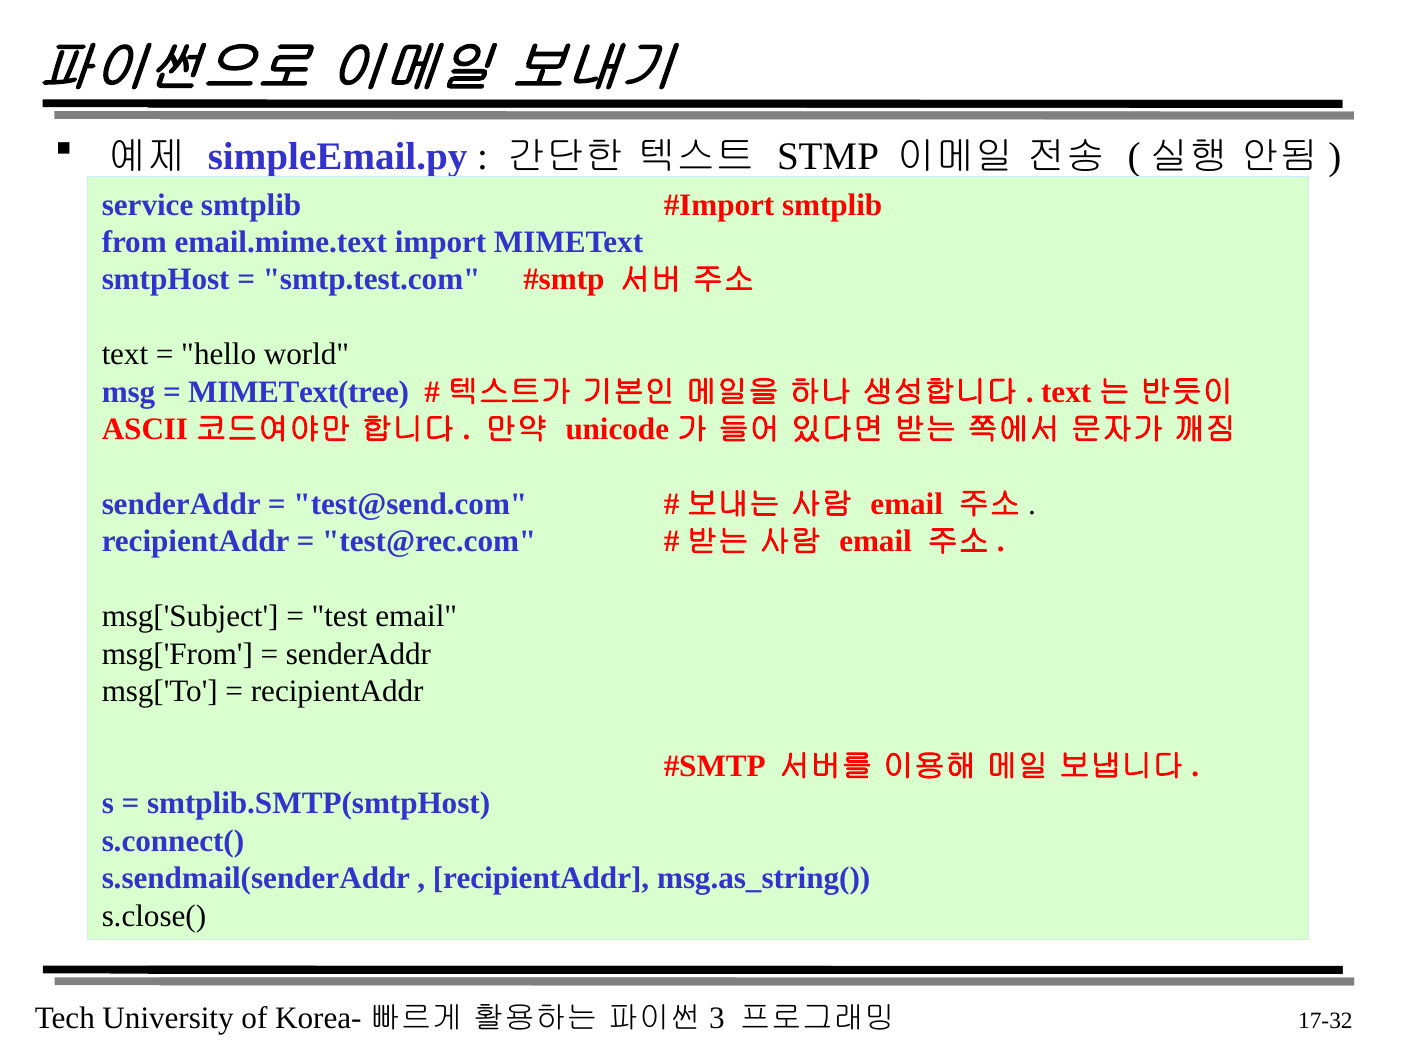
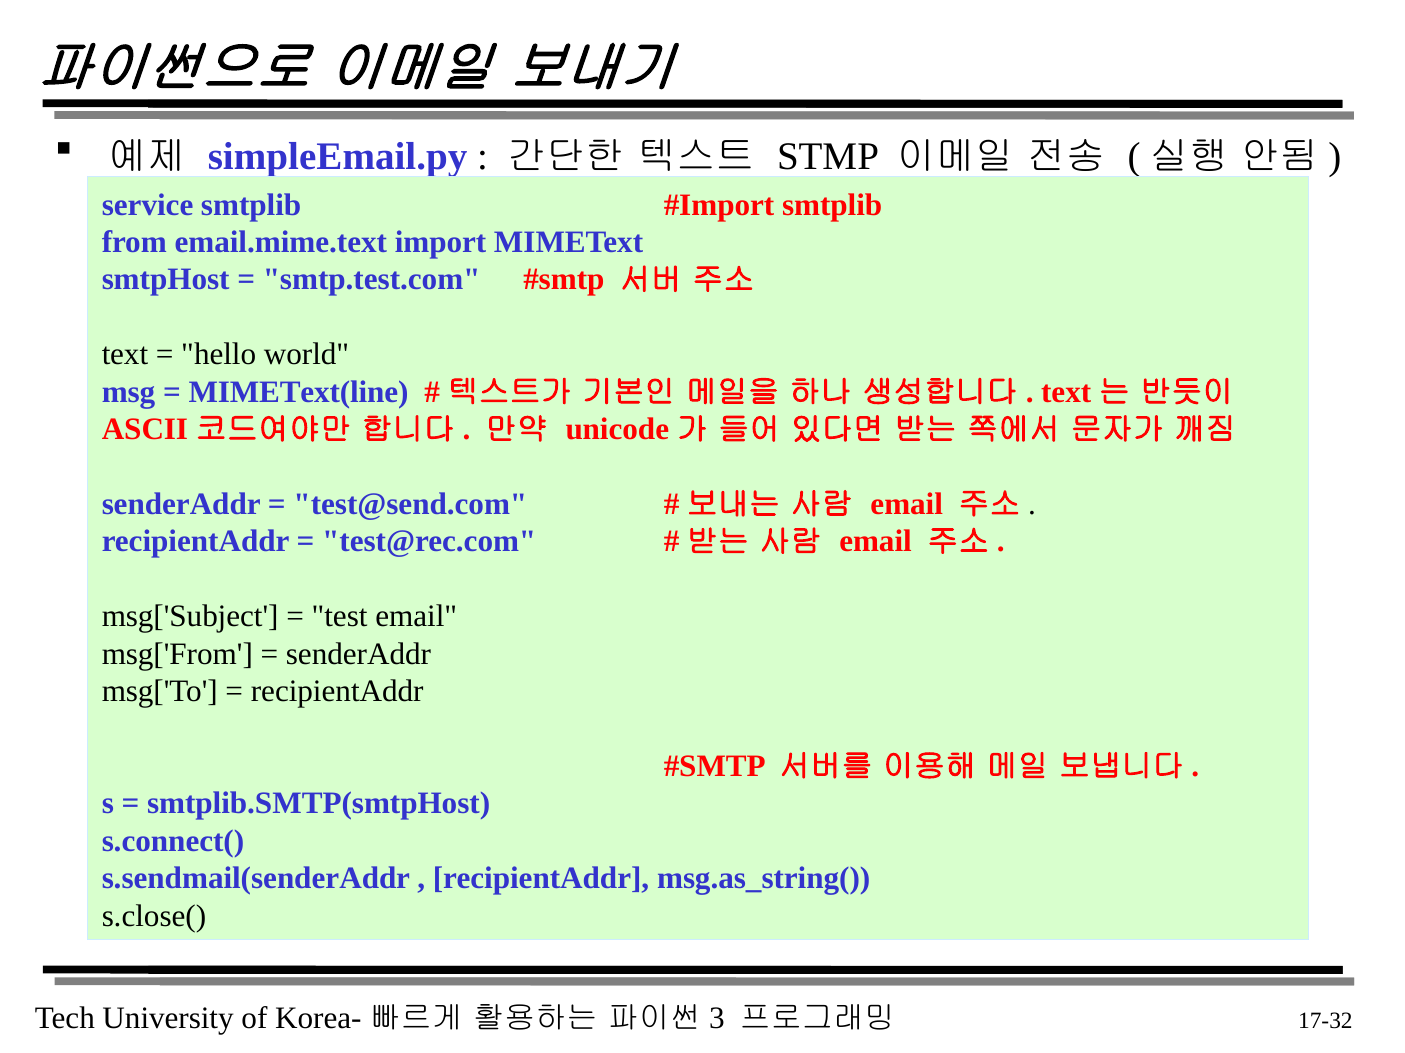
MIMEText(tree: MIMEText(tree -> MIMEText(line (299, 392)
